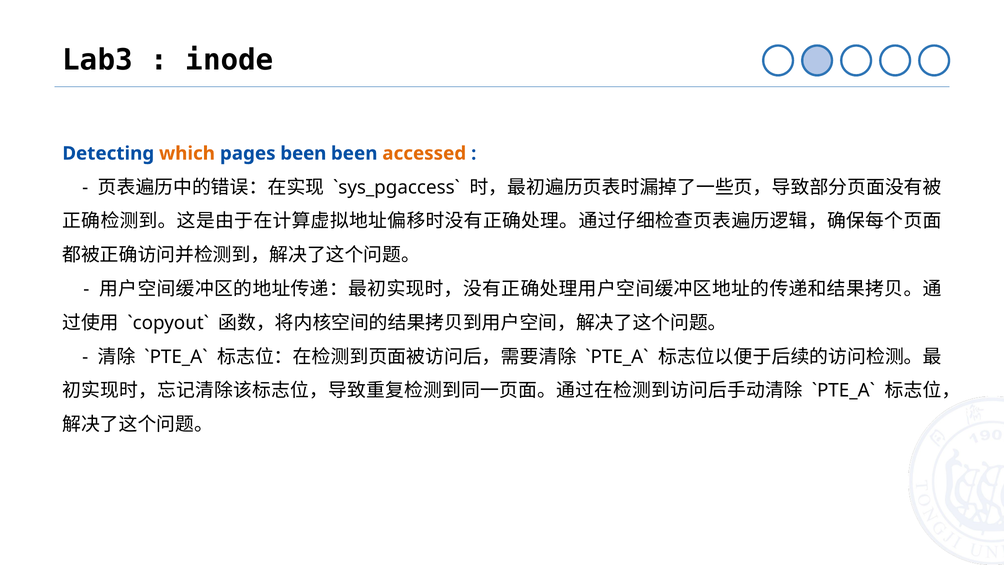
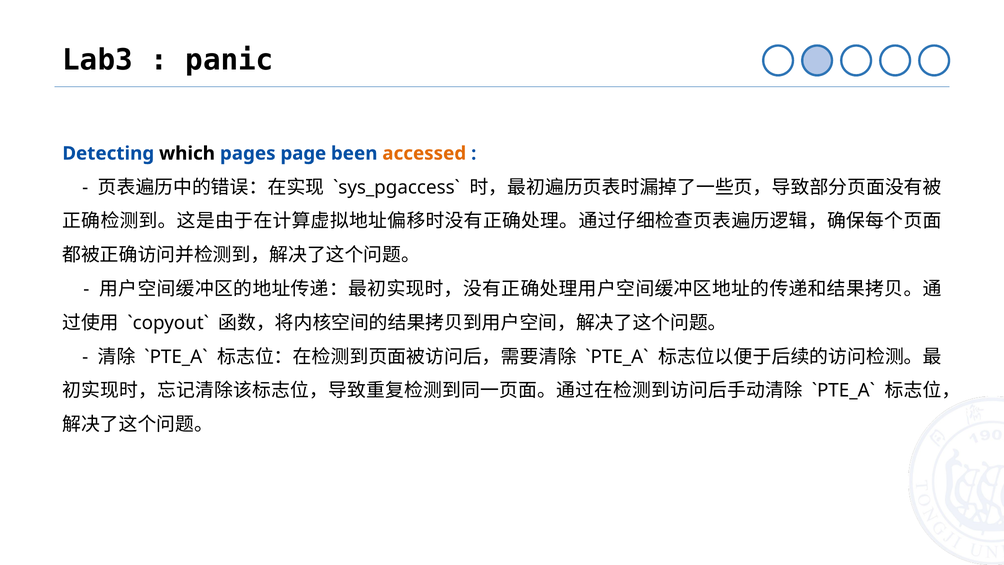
inode: inode -> panic (229, 60)
which colour: orange -> black (187, 153)
pages been: been -> page (303, 153)
